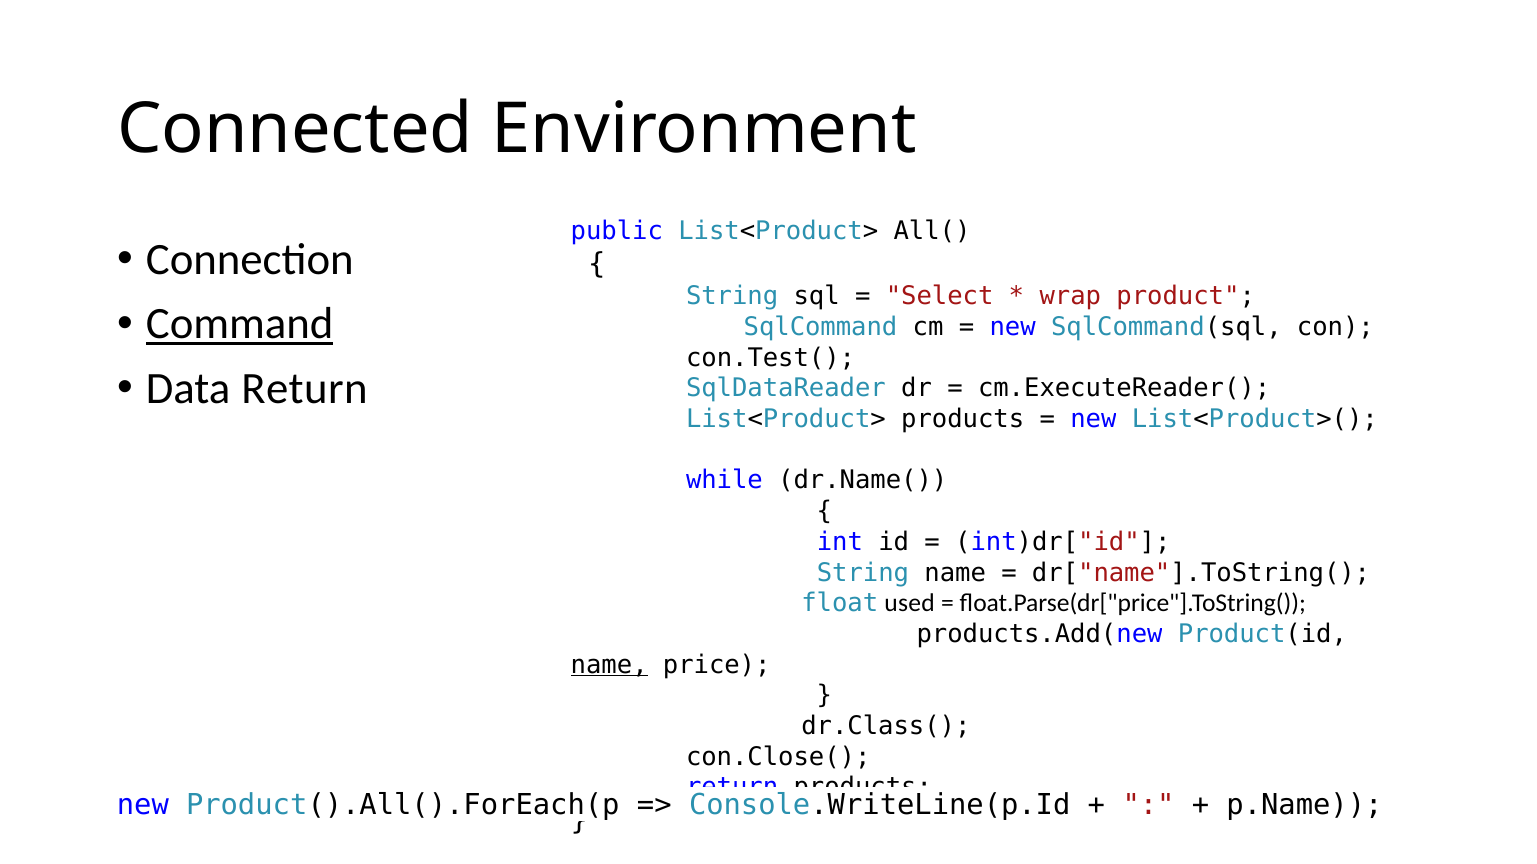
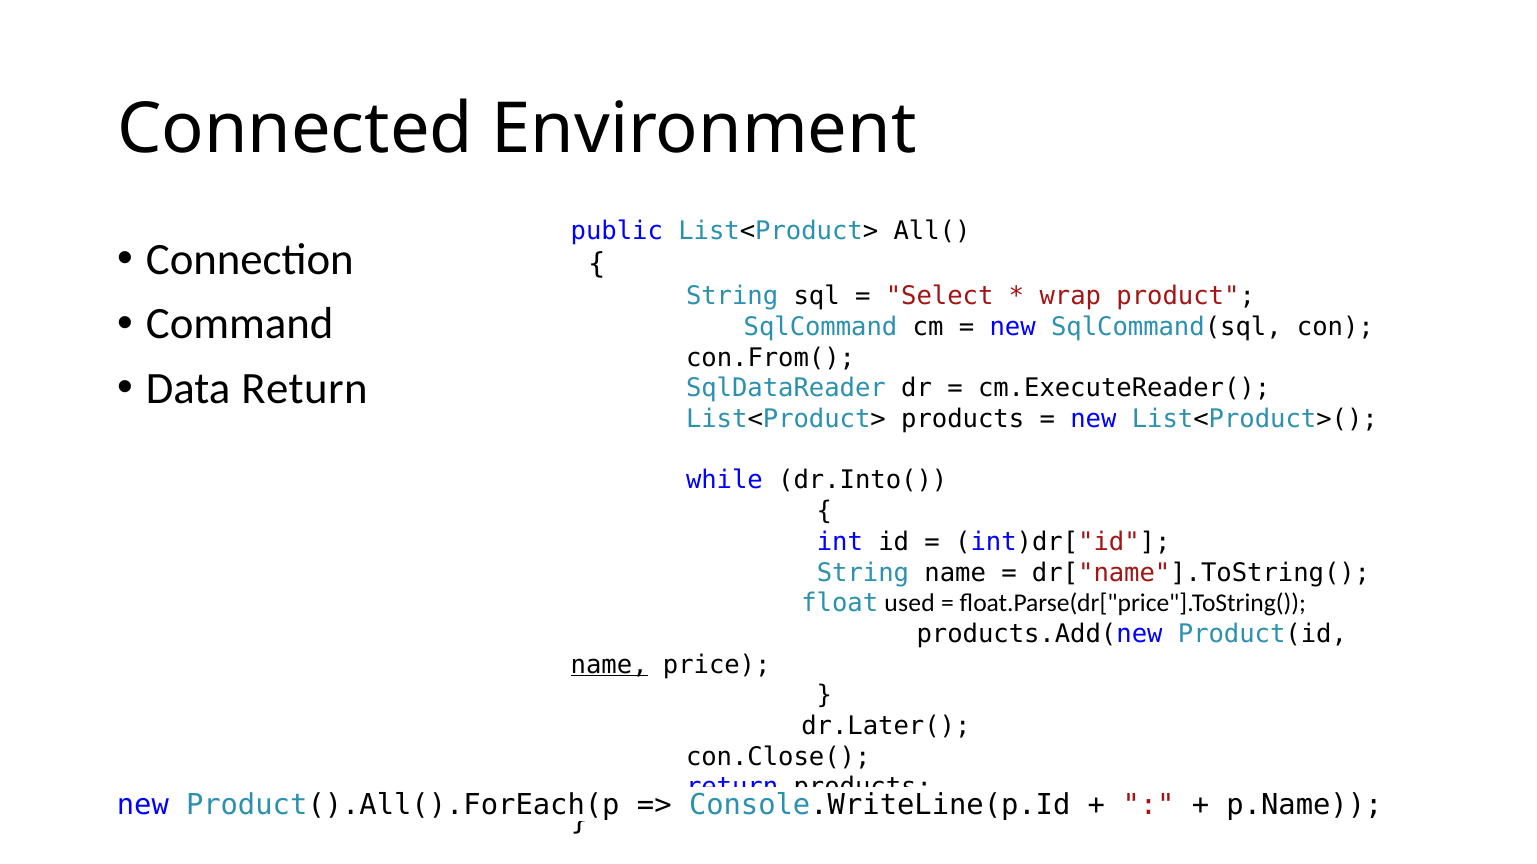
Command underline: present -> none (240, 324)
con.Test(: con.Test( -> con.From( (771, 358)
dr.Name(: dr.Name( -> dr.Into( (863, 481)
dr.Class(: dr.Class( -> dr.Later( (886, 727)
